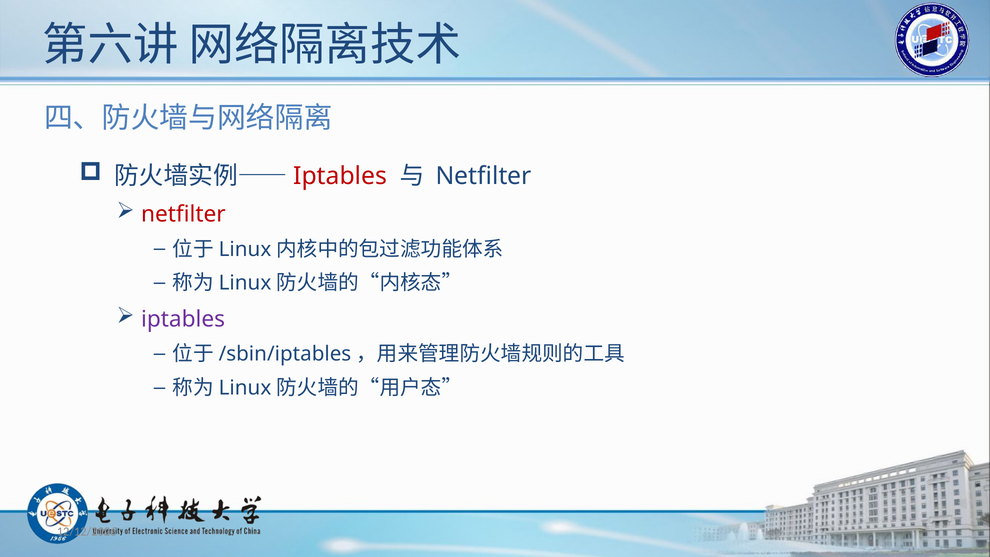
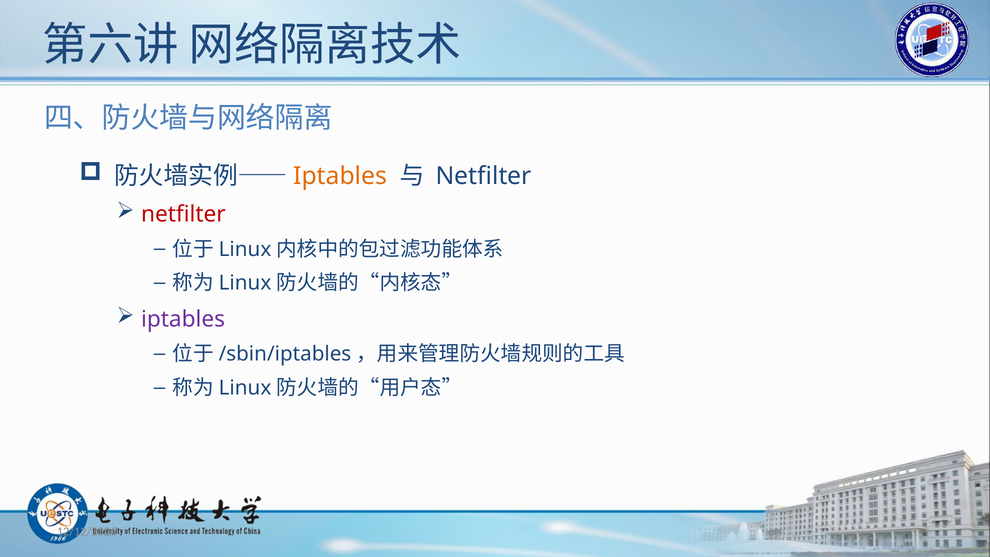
Iptables colour: red -> orange (340, 176)
